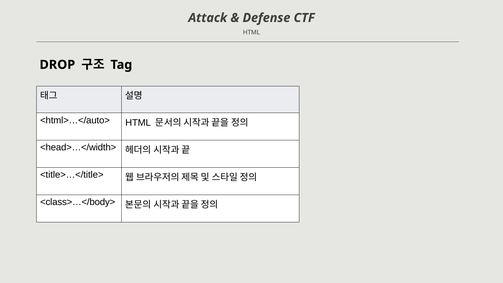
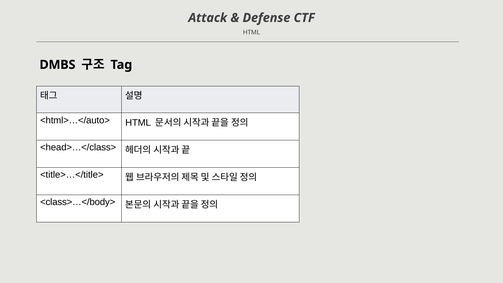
DROP: DROP -> DMBS (57, 65)
<head>…</width>: <head>…</width> -> <head>…</class> (78, 148)
